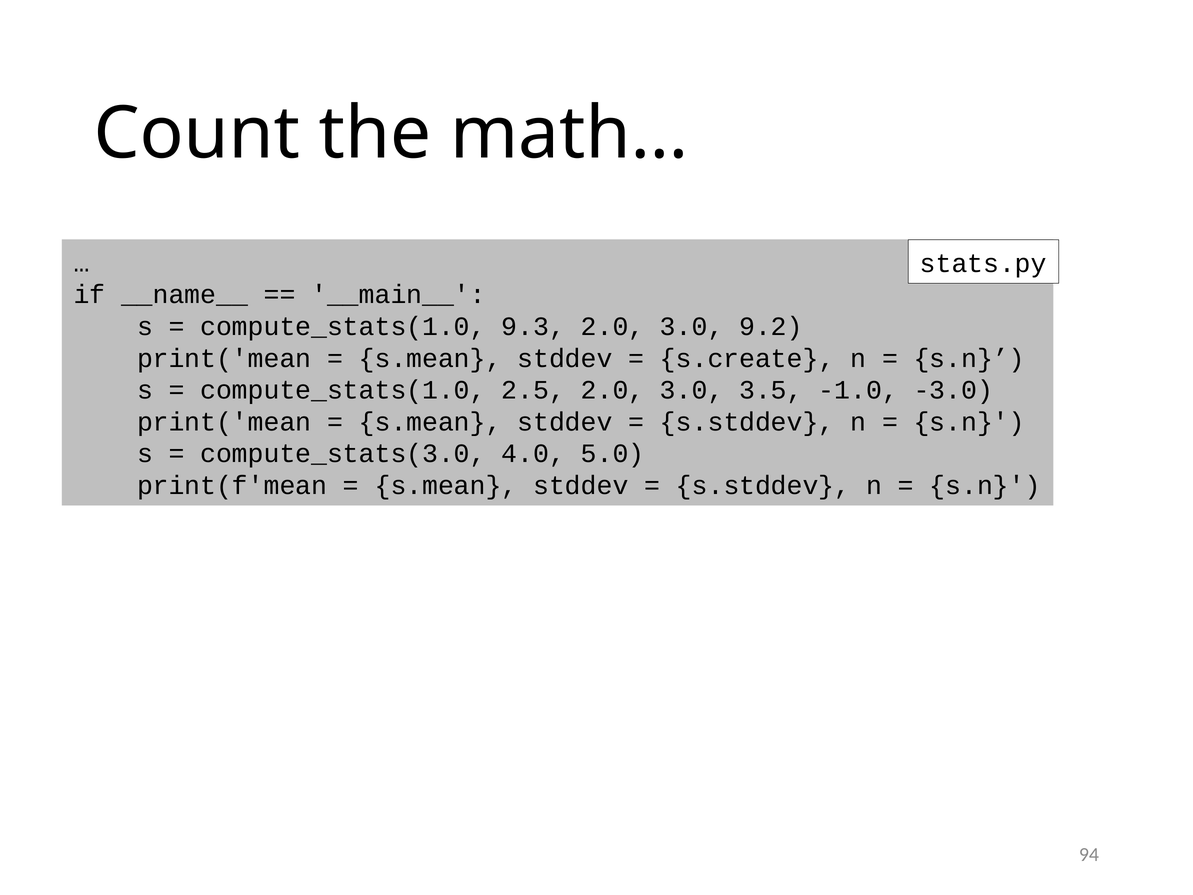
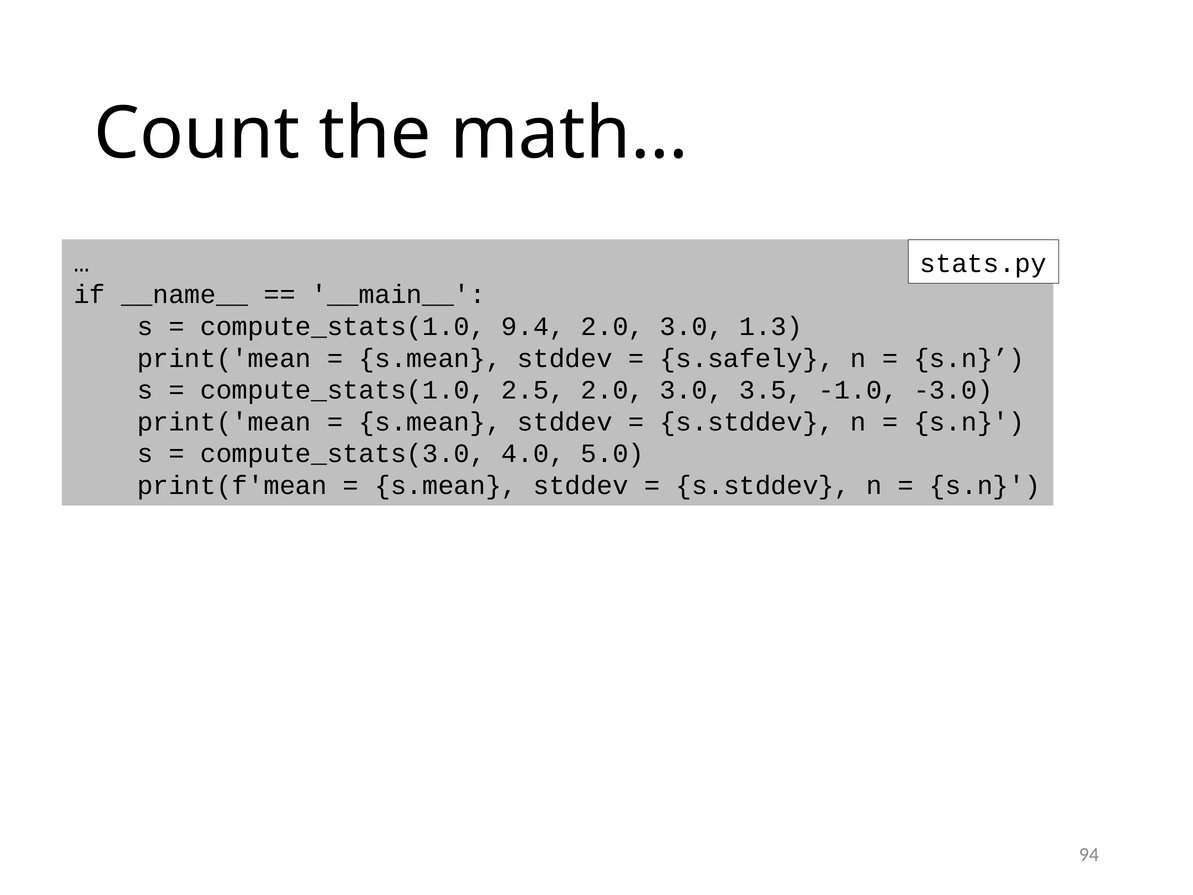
9.3: 9.3 -> 9.4 (533, 326)
9.2: 9.2 -> 1.3 (771, 326)
s.create: s.create -> s.safely (747, 358)
